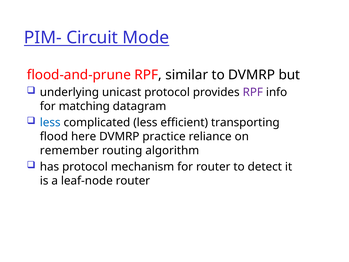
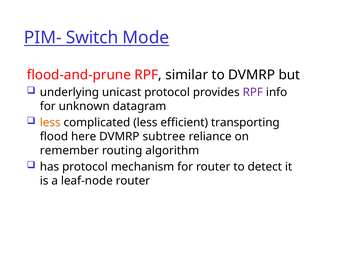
Circuit: Circuit -> Switch (92, 38)
matching: matching -> unknown (84, 106)
less colour: blue -> orange (50, 122)
practice: practice -> subtree (164, 136)
